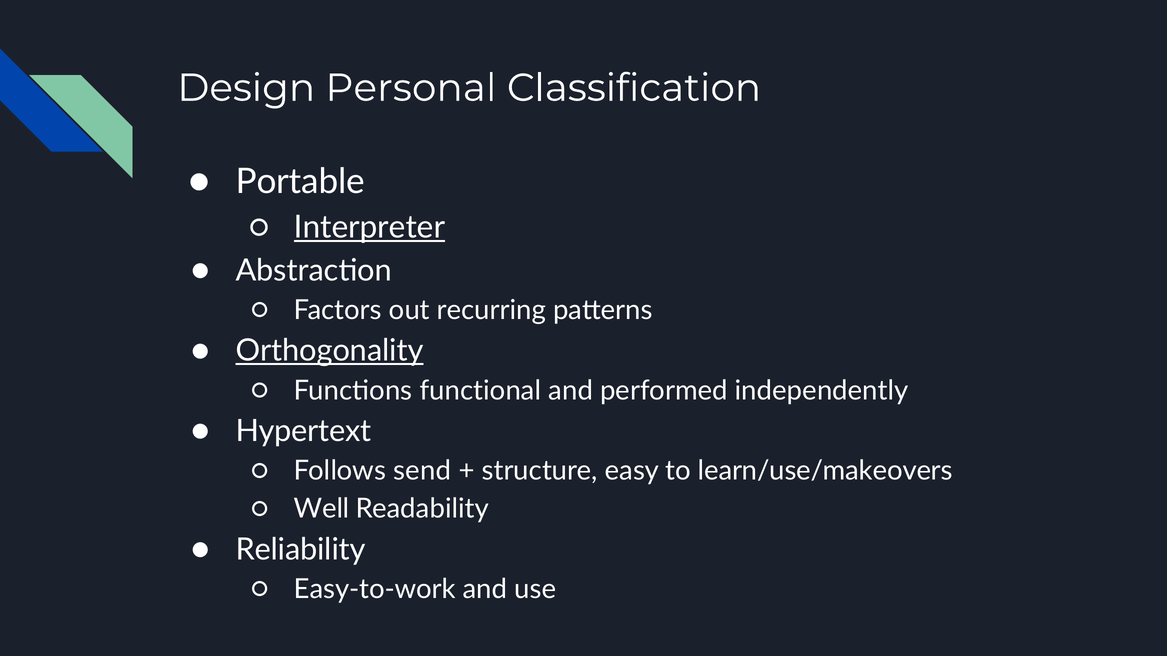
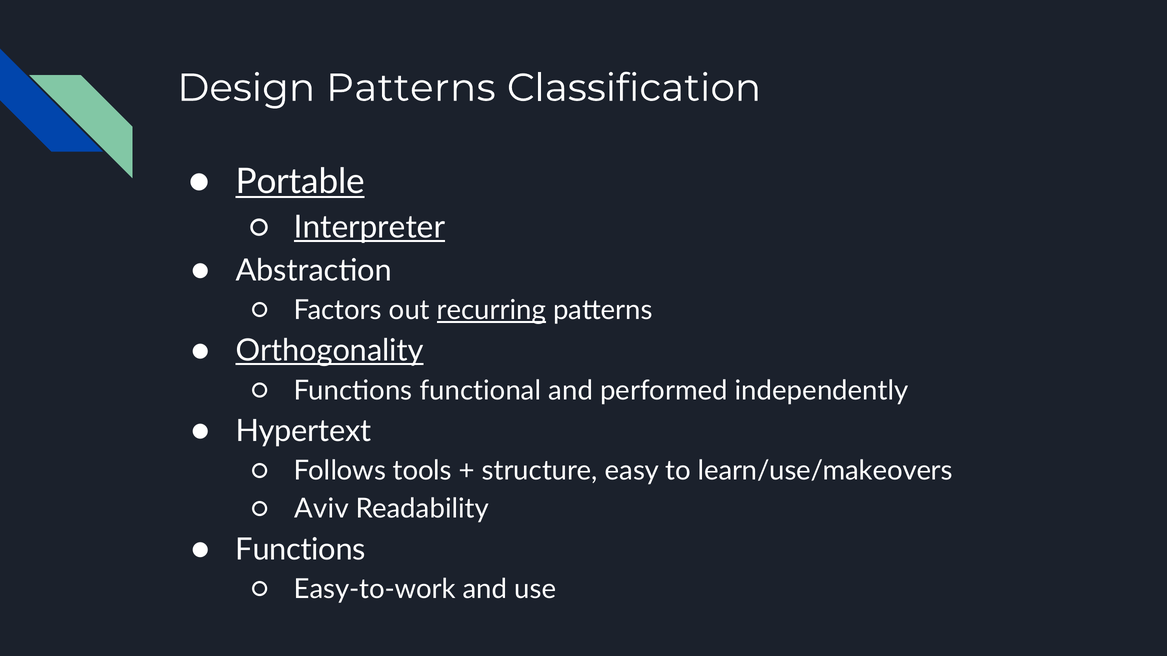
Design Personal: Personal -> Patterns (411, 88)
Portable underline: none -> present (300, 182)
recurring underline: none -> present (491, 310)
send: send -> tools (422, 471)
Well: Well -> Aviv (321, 509)
Reliability: Reliability -> Functions (301, 550)
